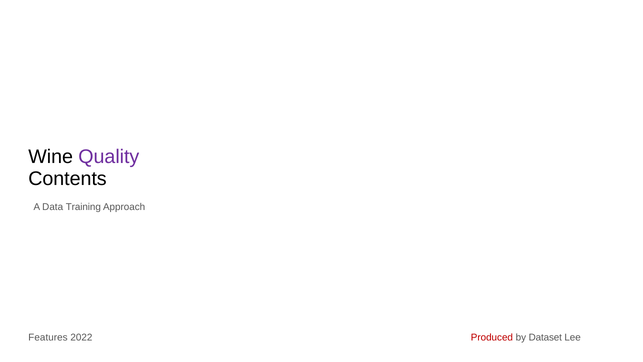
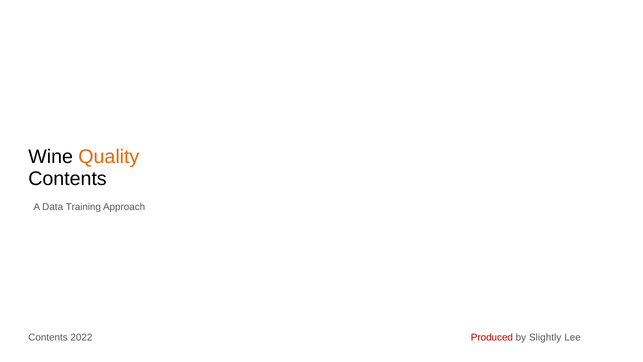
Quality colour: purple -> orange (109, 157)
Features: Features -> Contents (48, 337)
Dataset: Dataset -> Slightly (545, 337)
